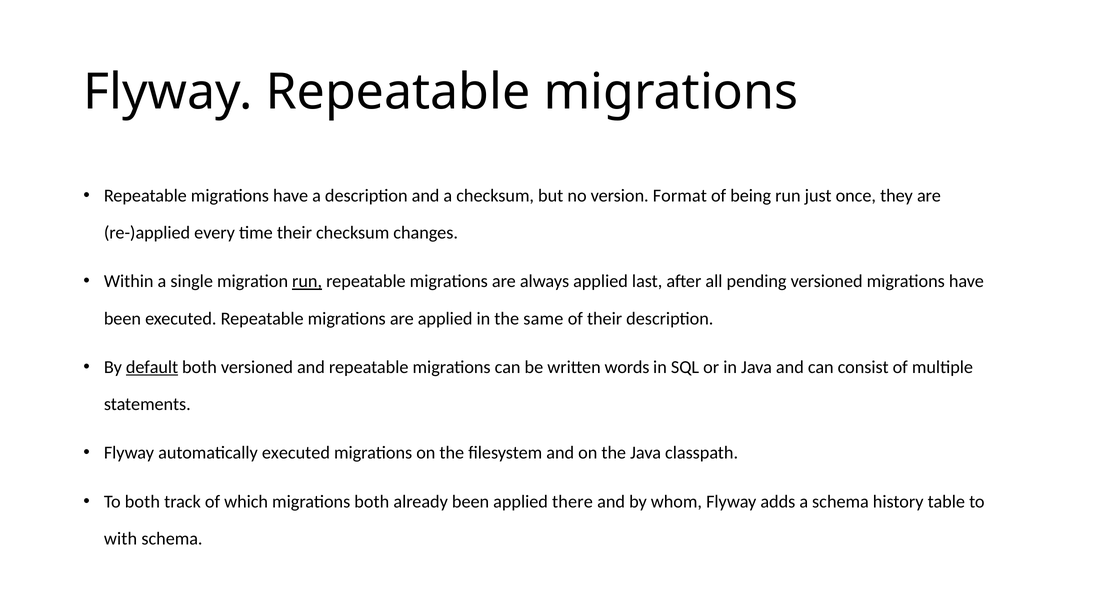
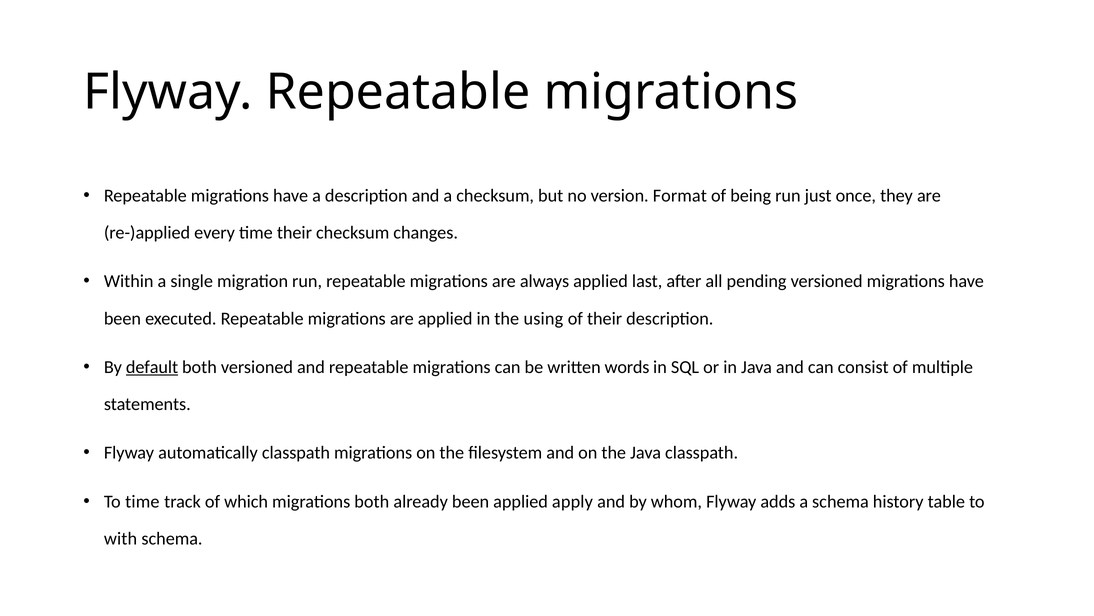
run underline: present -> none (307, 281)
same: same -> using (543, 318)
automatically executed: executed -> classpath (296, 452)
To both: both -> time (142, 501)
there: there -> apply (572, 501)
